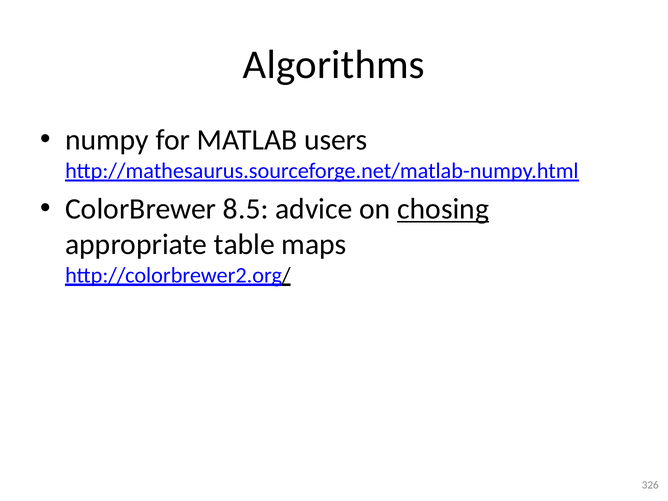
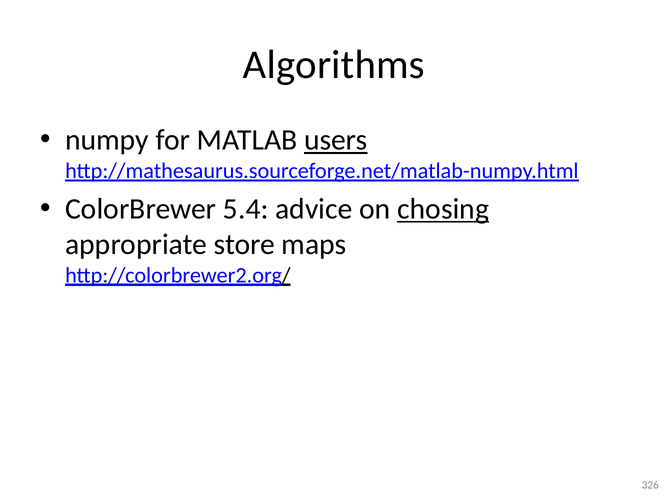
users underline: none -> present (336, 140)
8.5: 8.5 -> 5.4 (246, 209)
table: table -> store (244, 245)
